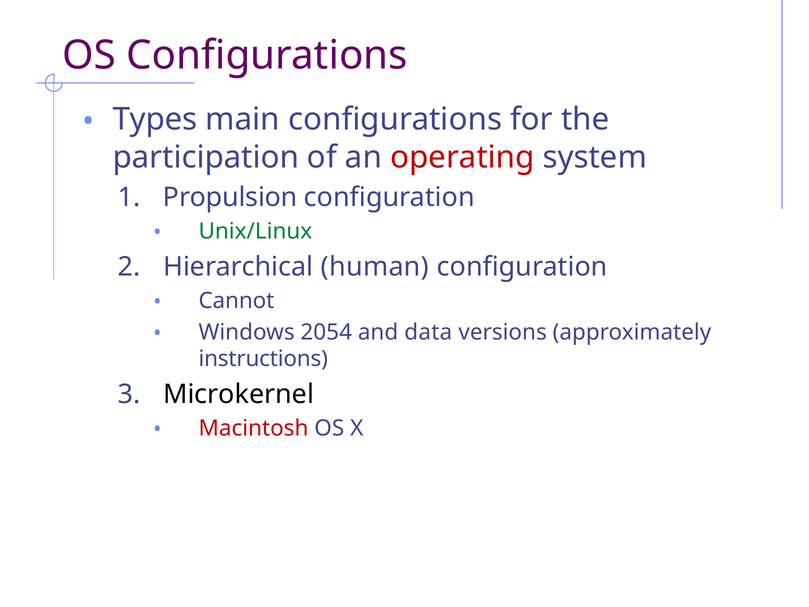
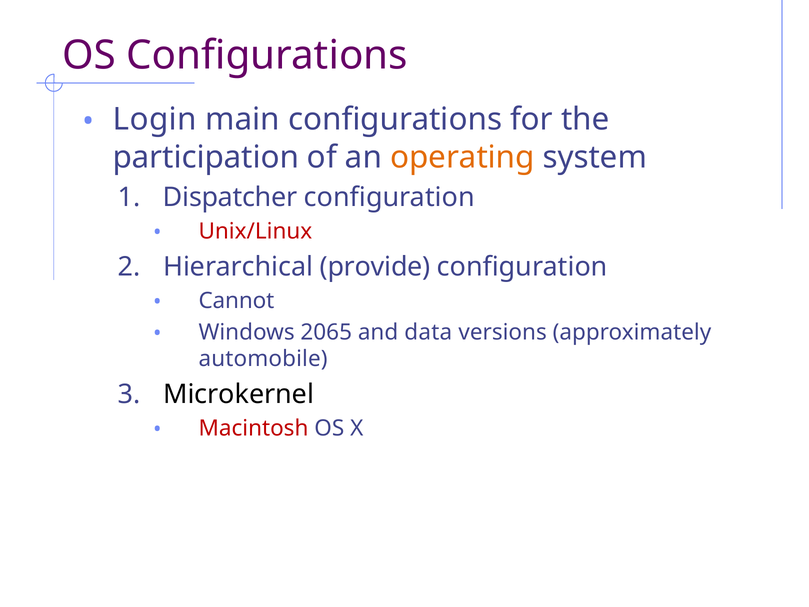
Types: Types -> Login (155, 120)
operating colour: red -> orange (462, 157)
Propulsion: Propulsion -> Dispatcher (230, 197)
Unix/Linux colour: green -> red (255, 231)
human: human -> provide (375, 267)
2054: 2054 -> 2065 (326, 332)
instructions: instructions -> automobile (263, 359)
